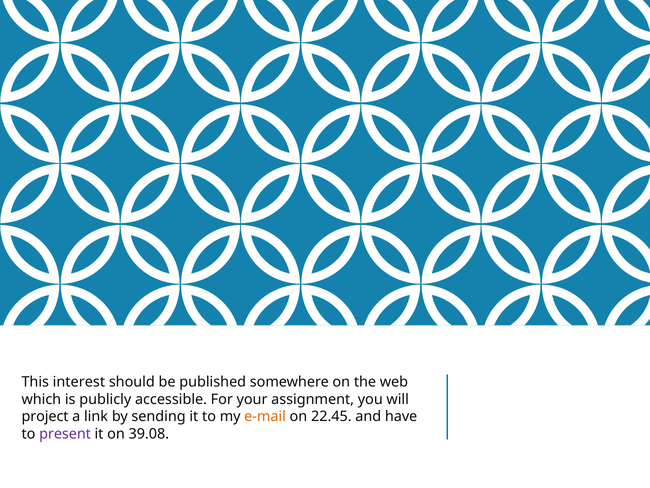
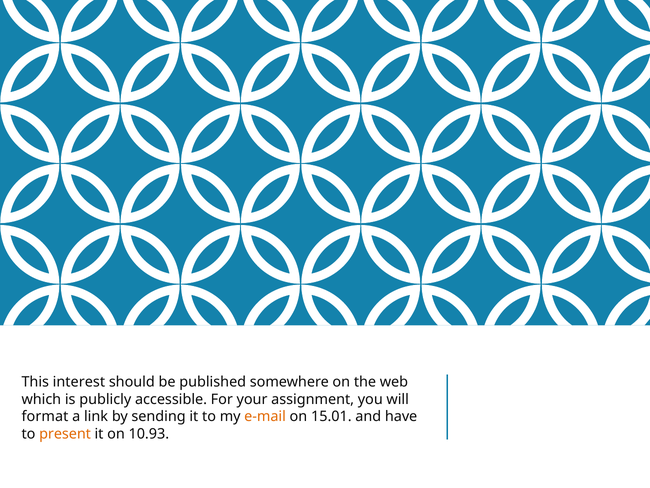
project: project -> format (45, 416)
22.45: 22.45 -> 15.01 (331, 416)
present colour: purple -> orange (65, 433)
39.08: 39.08 -> 10.93 (149, 433)
